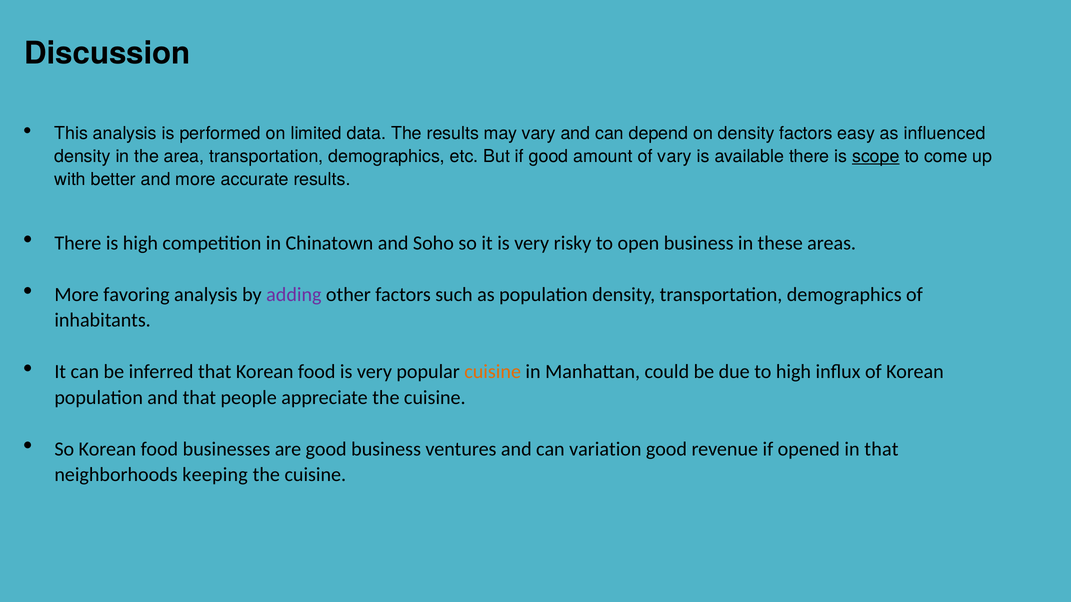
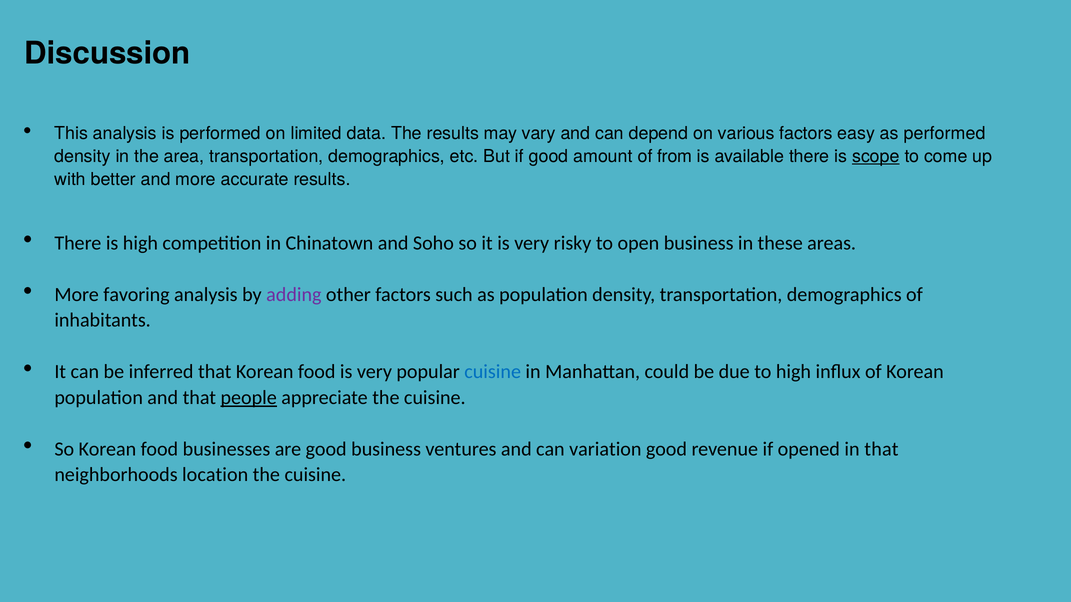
on density: density -> various (746, 134)
as influenced: influenced -> performed (945, 134)
of vary: vary -> from (675, 157)
cuisine colour: orange -> blue (493, 372)
people underline: none -> present (249, 398)
keeping: keeping -> location (215, 475)
